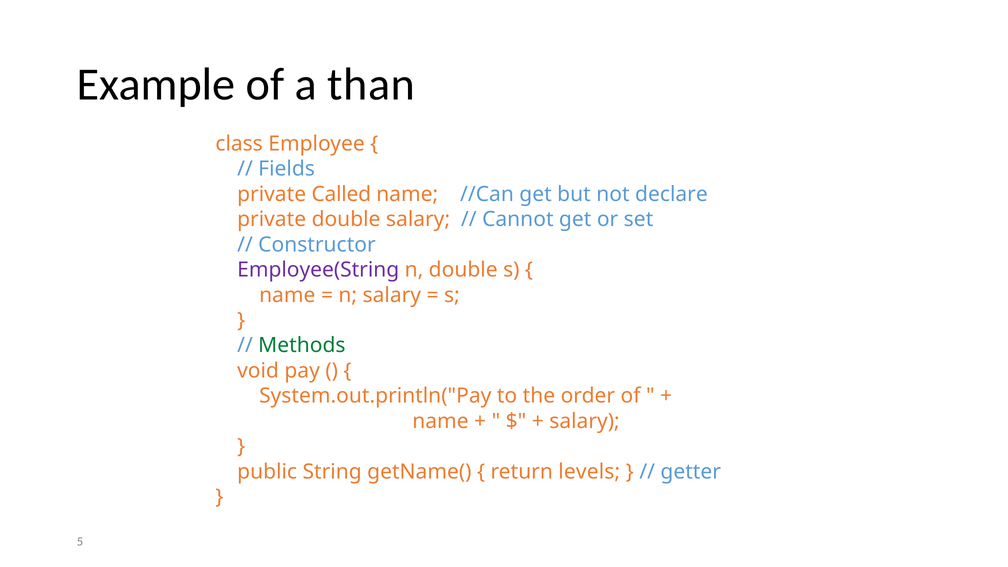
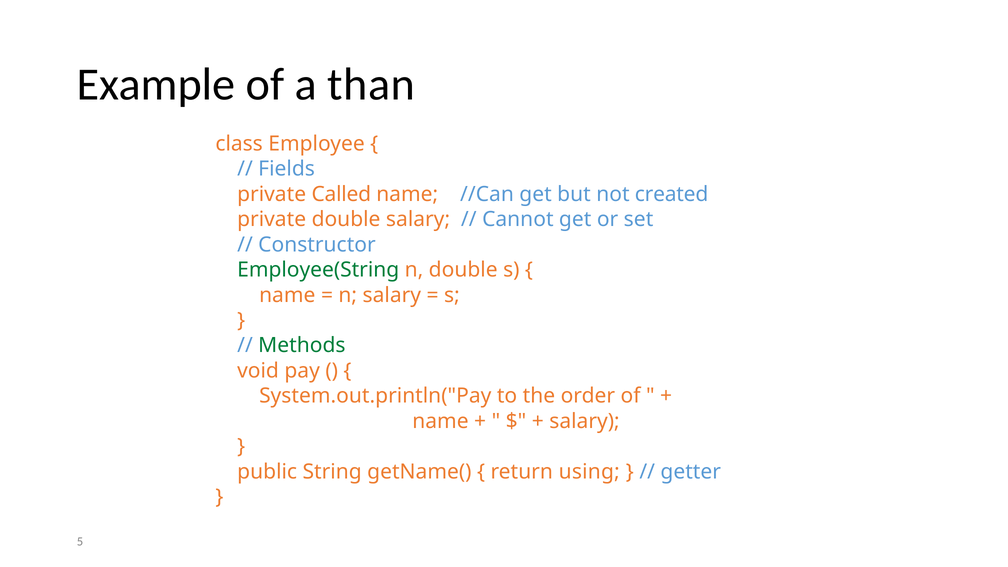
declare: declare -> created (672, 194)
Employee(String colour: purple -> green (318, 270)
levels: levels -> using (589, 472)
